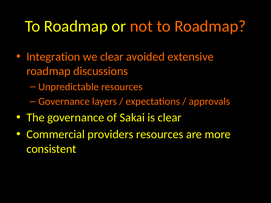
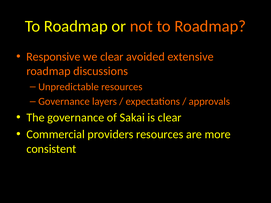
Integration: Integration -> Responsive (53, 57)
